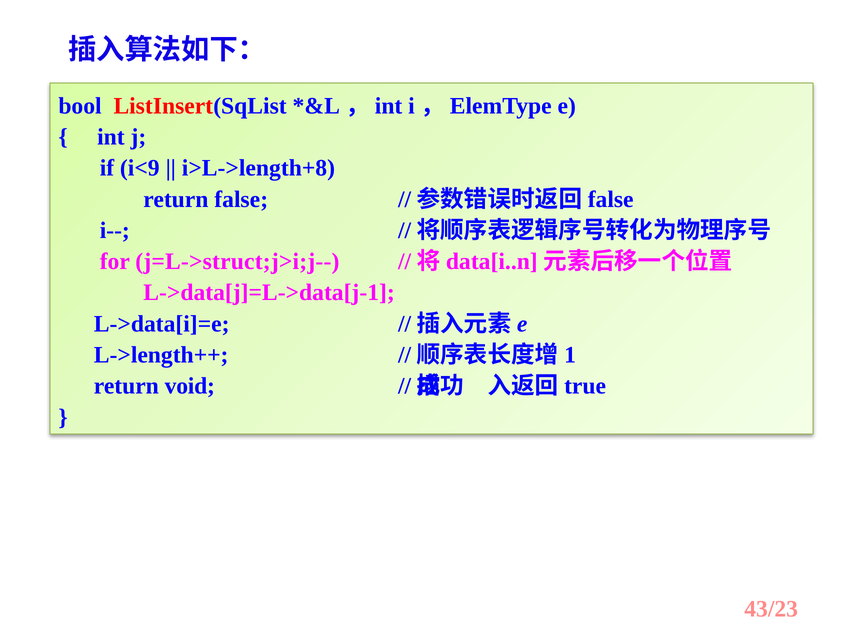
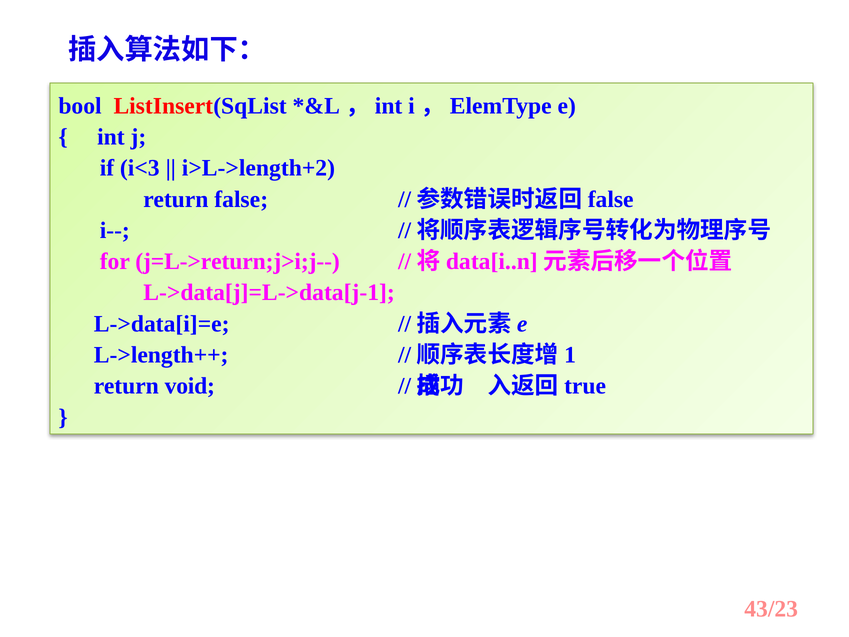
i<9: i<9 -> i<3 (140, 168)
i>L->length+8: i>L->length+8 -> i>L->length+2 (258, 168)
j=L->struct;j>i;j--: j=L->struct;j>i;j-- -> j=L->return;j>i;j-- (238, 261)
